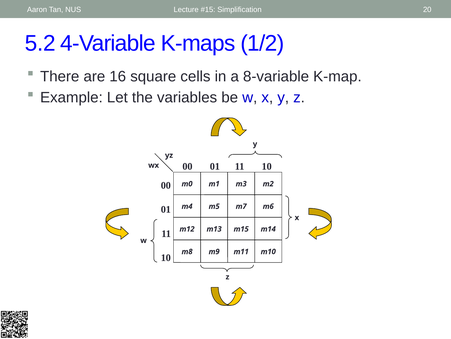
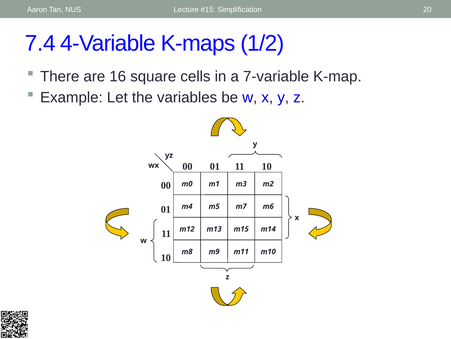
5.2: 5.2 -> 7.4 (40, 43)
8-variable: 8-variable -> 7-variable (276, 76)
